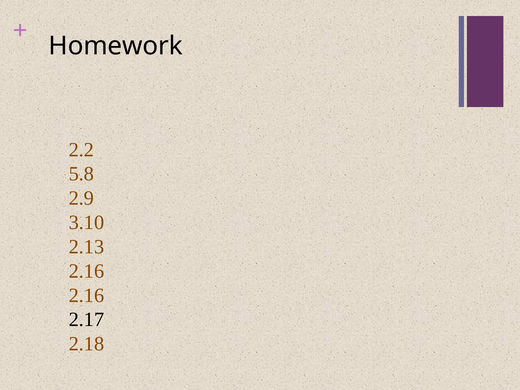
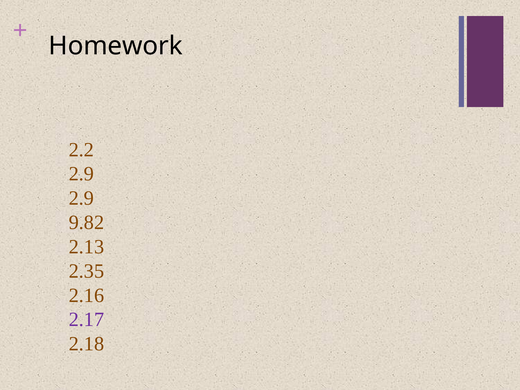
5.8: 5.8 -> 2.9 (81, 174)
3.10: 3.10 -> 9.82 (87, 223)
2.16: 2.16 -> 2.35 (87, 271)
2.17 colour: black -> purple (87, 320)
